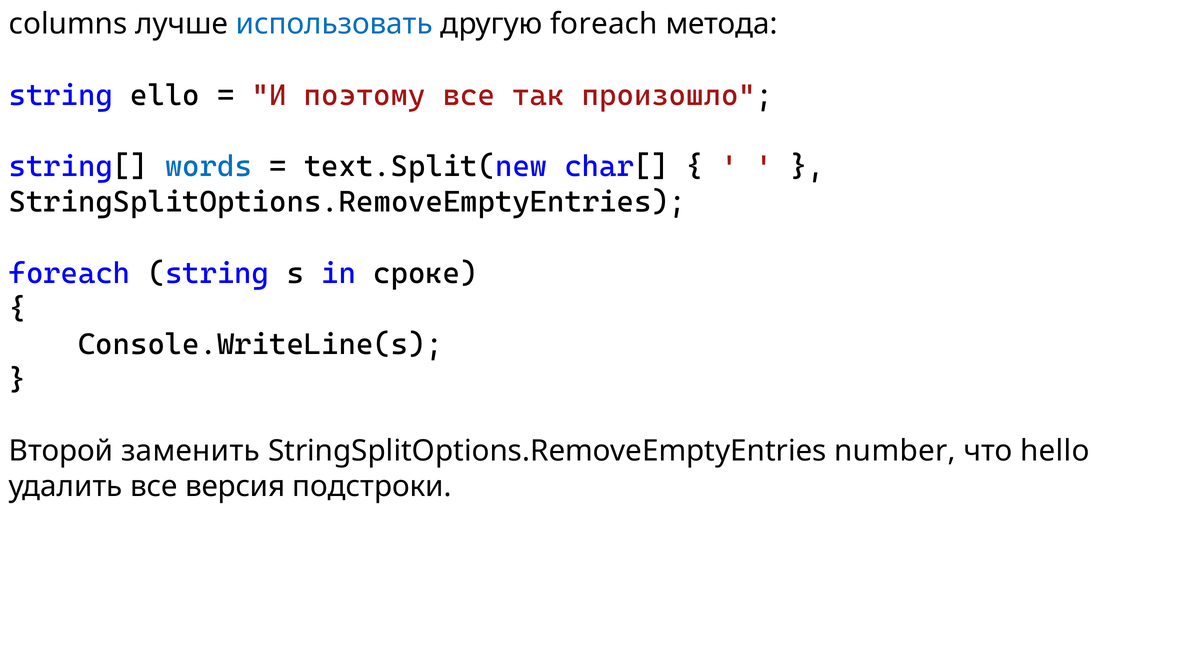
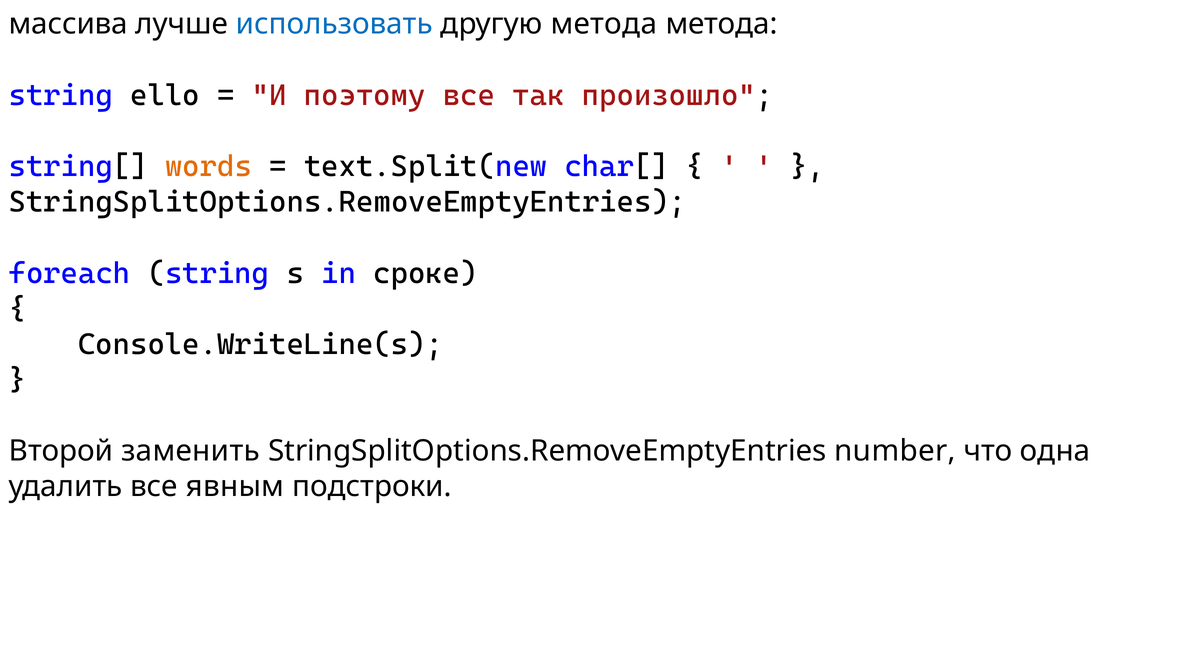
columns: columns -> массива (68, 24)
другую foreach: foreach -> метода (604, 24)
words colour: blue -> orange (208, 167)
hello: hello -> одна (1055, 451)
версия: версия -> явным (235, 487)
